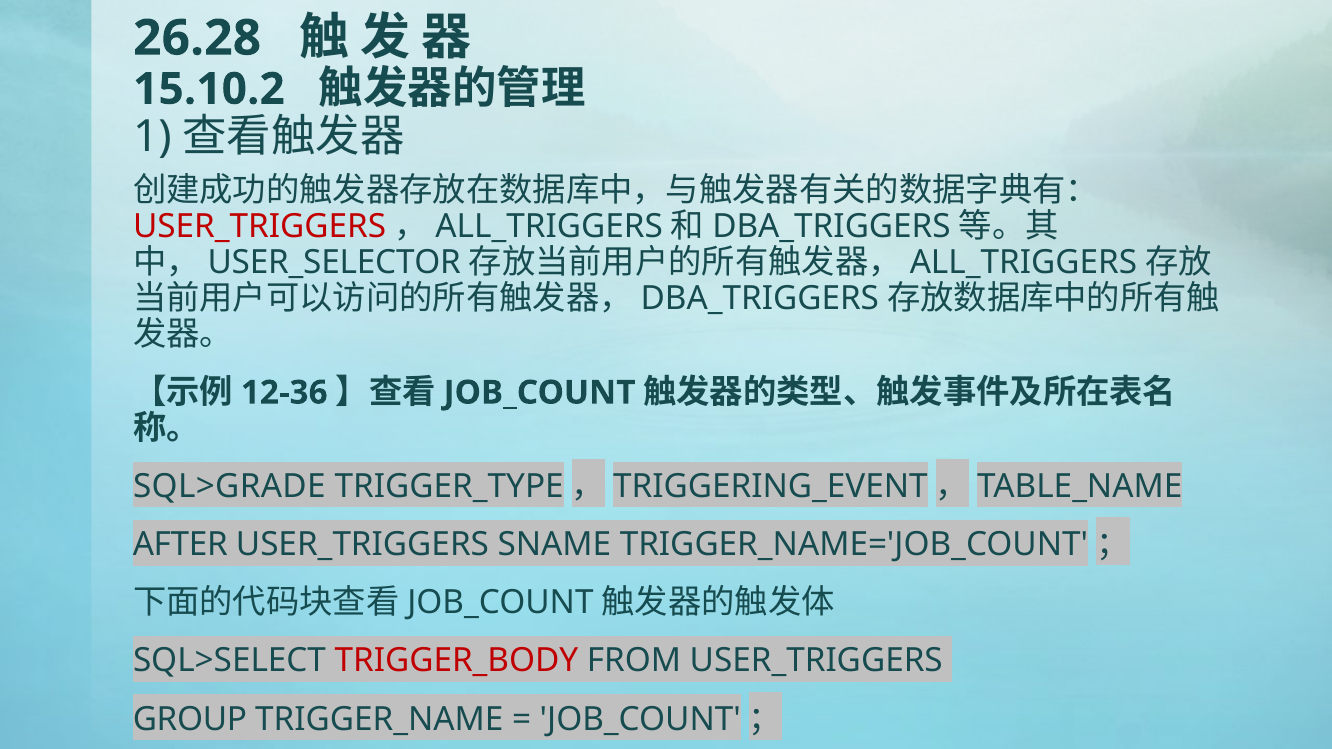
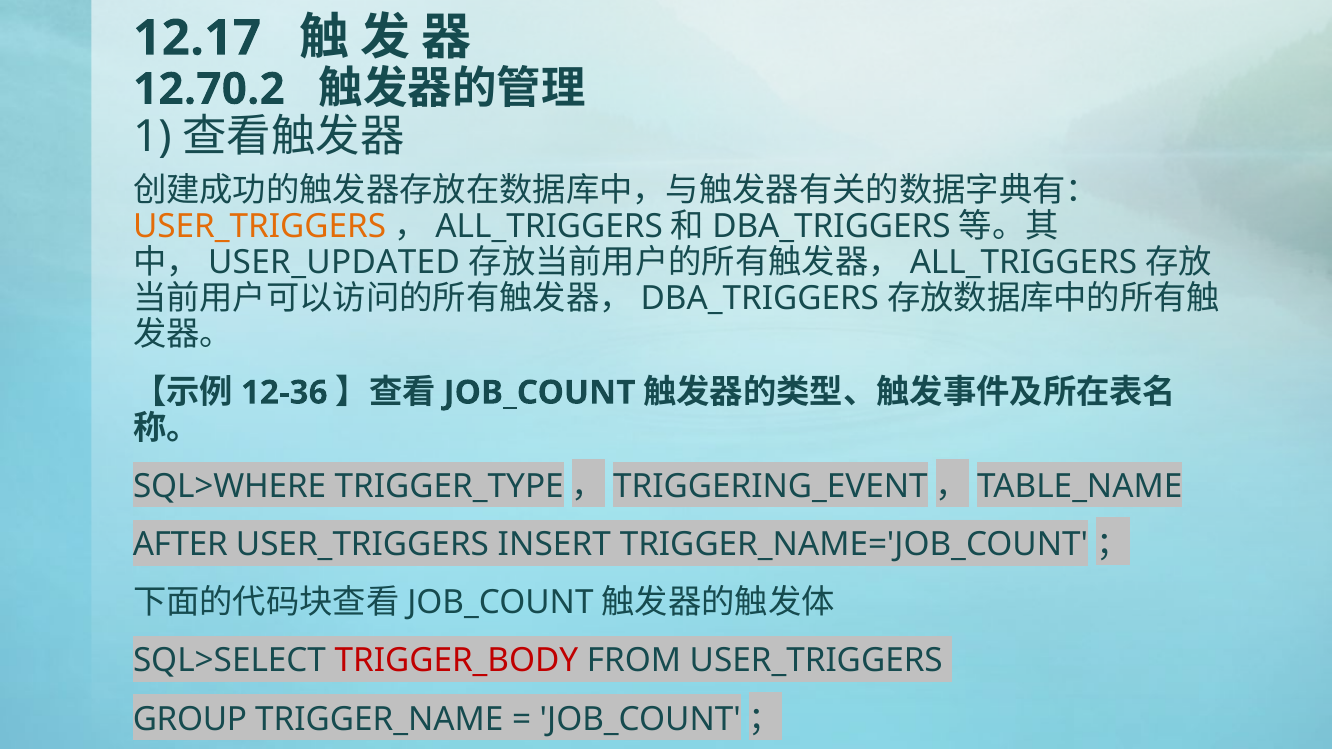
26.28: 26.28 -> 12.17 (197, 38)
15.10.2: 15.10.2 -> 12.70.2 (209, 89)
USER_TRIGGERS colour: red -> orange (260, 227)
USER_SELECTOR: USER_SELECTOR -> USER_UPDATED (334, 263)
SQL>GRADE: SQL>GRADE -> SQL>WHERE (230, 487)
SNAME: SNAME -> INSERT (554, 545)
